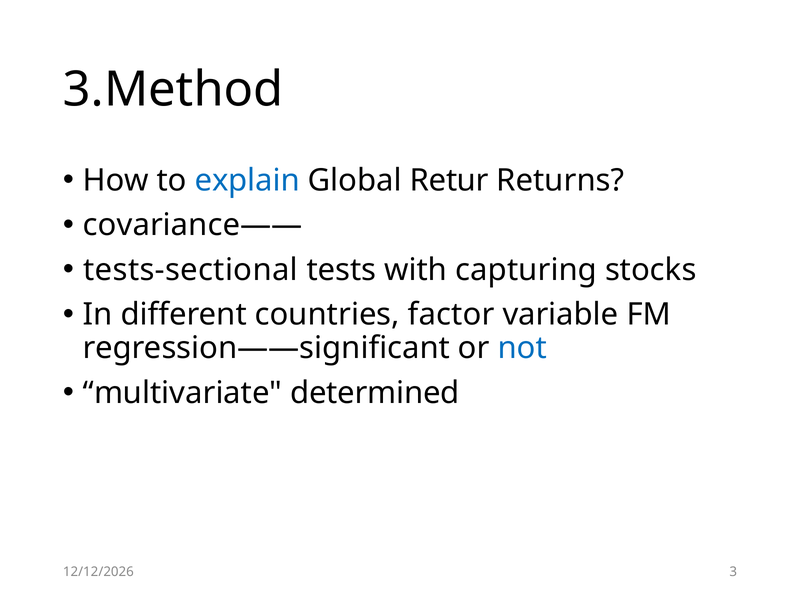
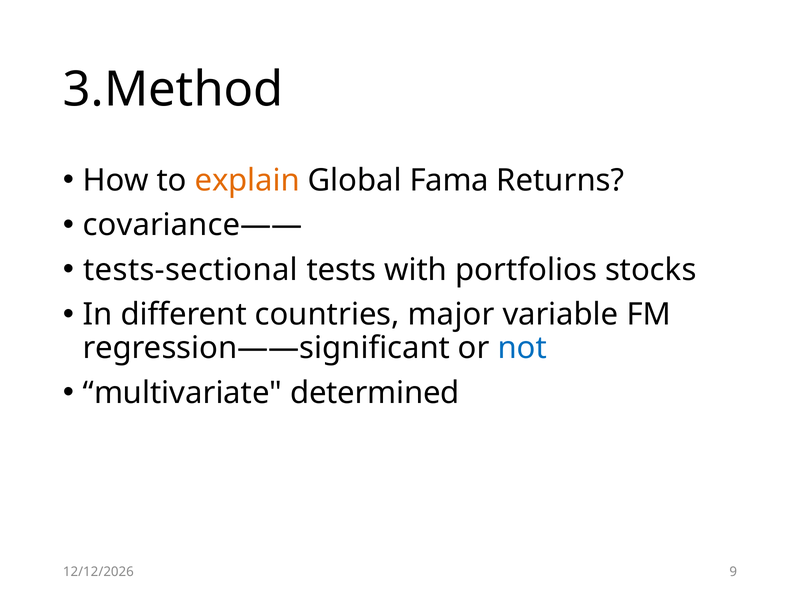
explain colour: blue -> orange (247, 180)
Retur: Retur -> Fama (449, 180)
capturing: capturing -> portfolios (526, 270)
factor: factor -> major (451, 315)
3: 3 -> 9 (733, 572)
